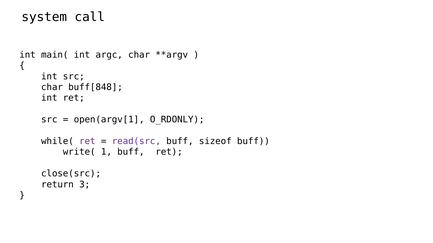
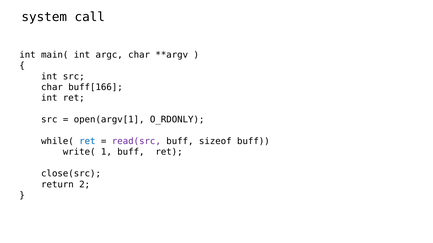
buff[848: buff[848 -> buff[166 (96, 87)
ret colour: purple -> blue (87, 142)
3: 3 -> 2 (85, 185)
